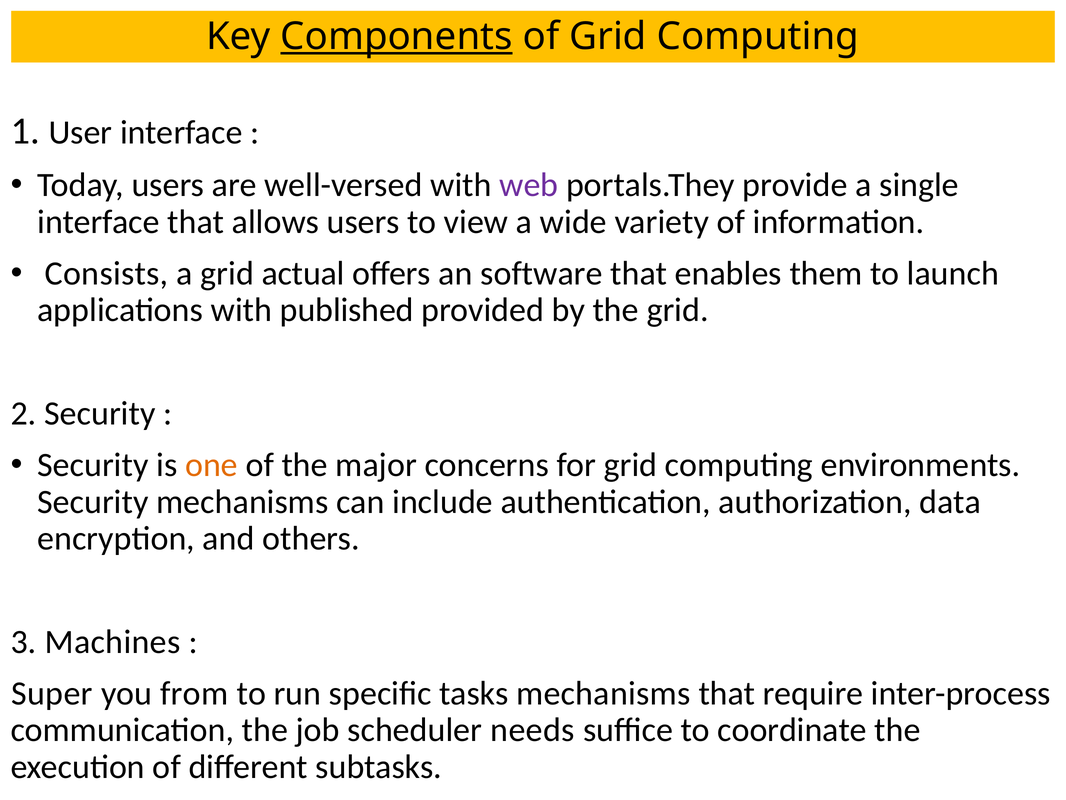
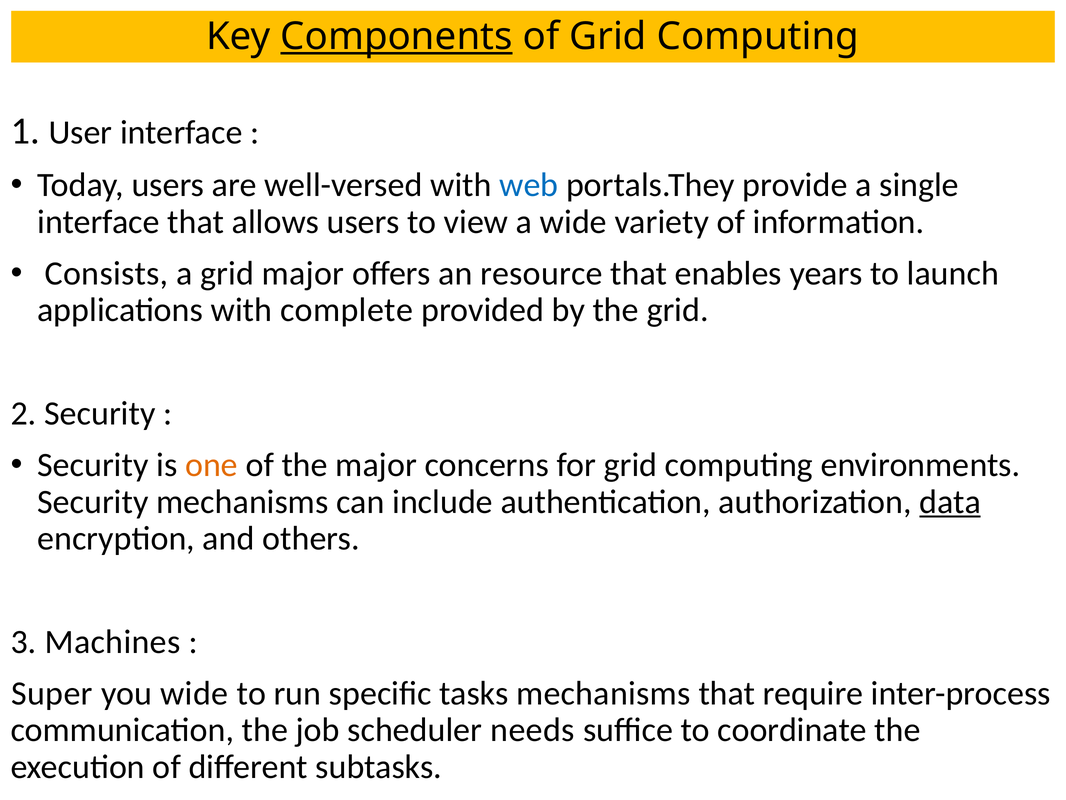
web colour: purple -> blue (529, 185)
grid actual: actual -> major (303, 273)
software: software -> resource (541, 273)
them: them -> years (826, 273)
published: published -> complete (347, 310)
data underline: none -> present (950, 501)
you from: from -> wide (194, 693)
